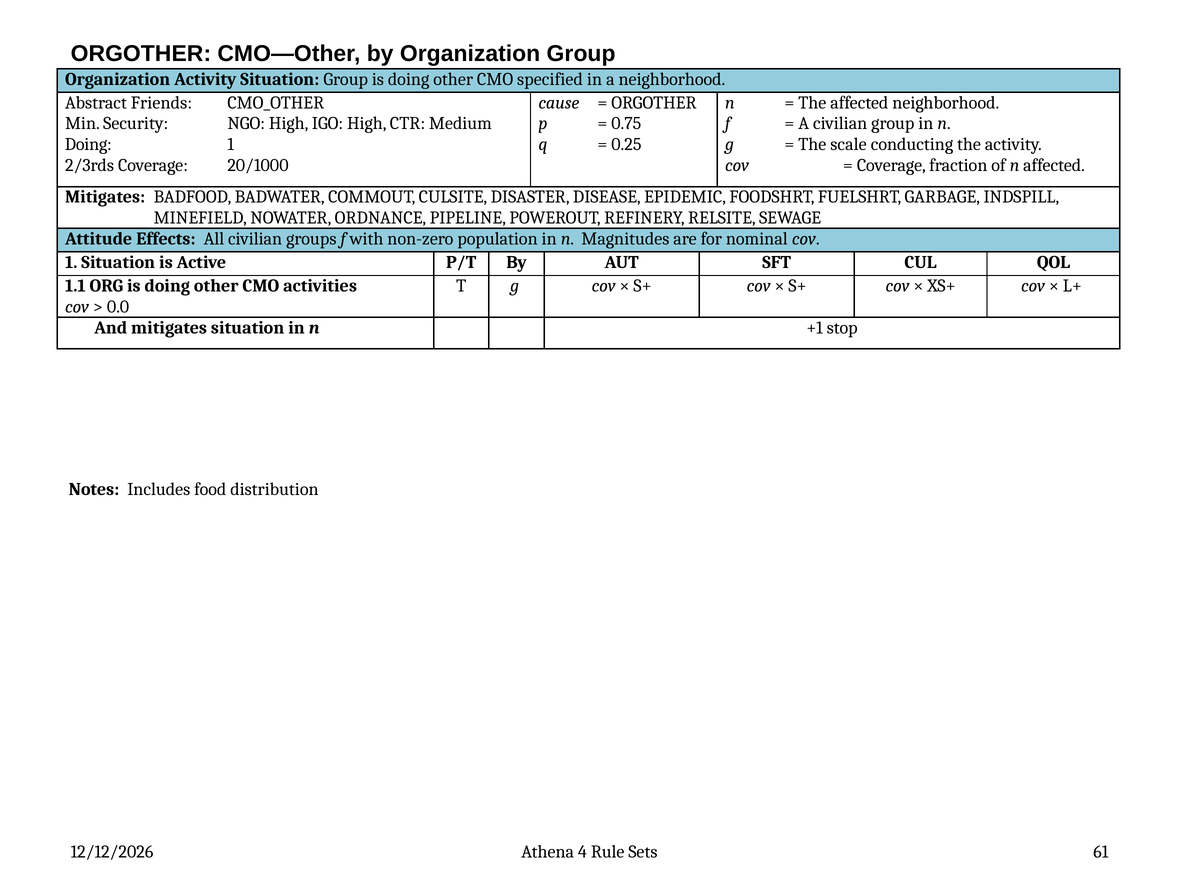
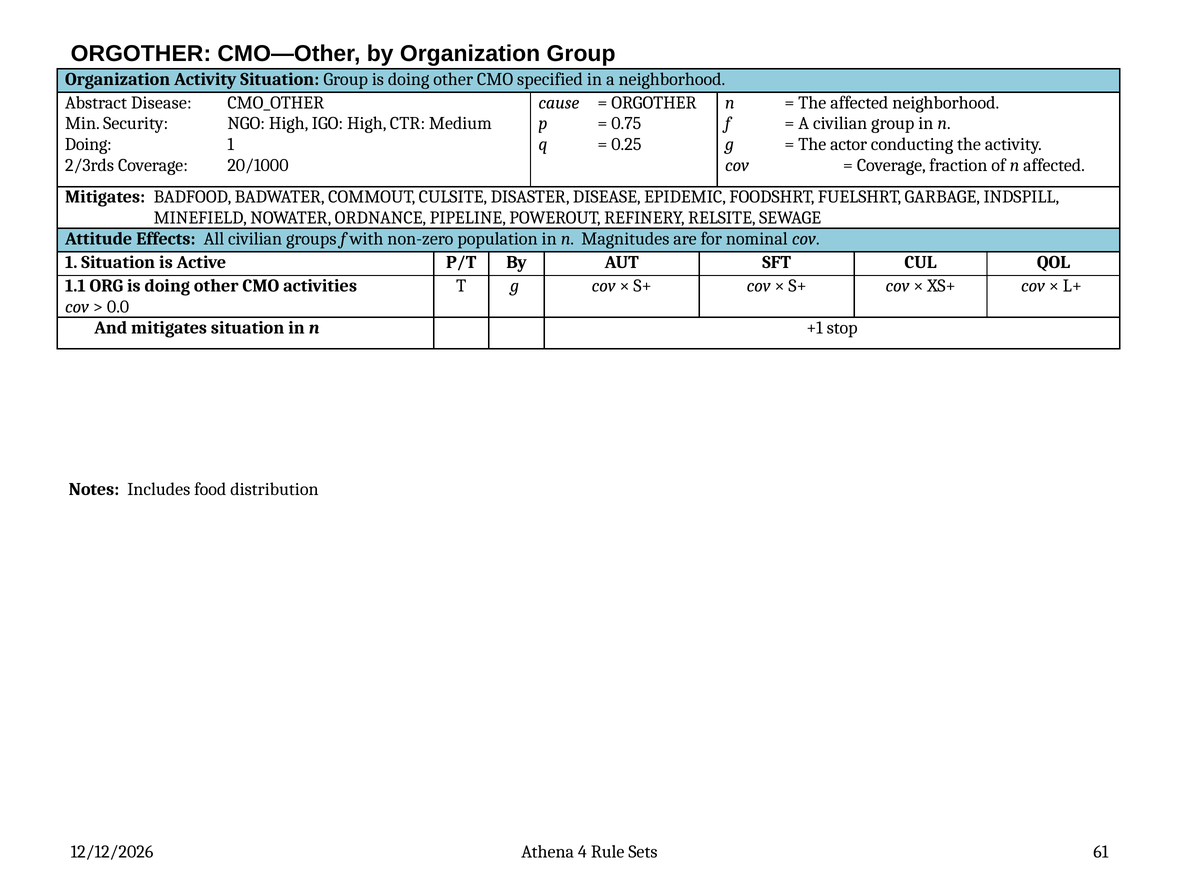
Abstract Friends: Friends -> Disease (161, 103)
scale: scale -> actor (849, 144)
